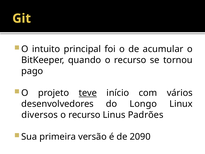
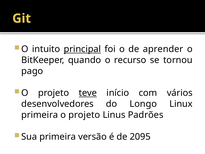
principal underline: none -> present (82, 49)
acumular: acumular -> aprender (163, 49)
diversos: diversos -> primeira (40, 115)
recurso: recurso -> projeto (84, 115)
2090: 2090 -> 2095 (140, 137)
